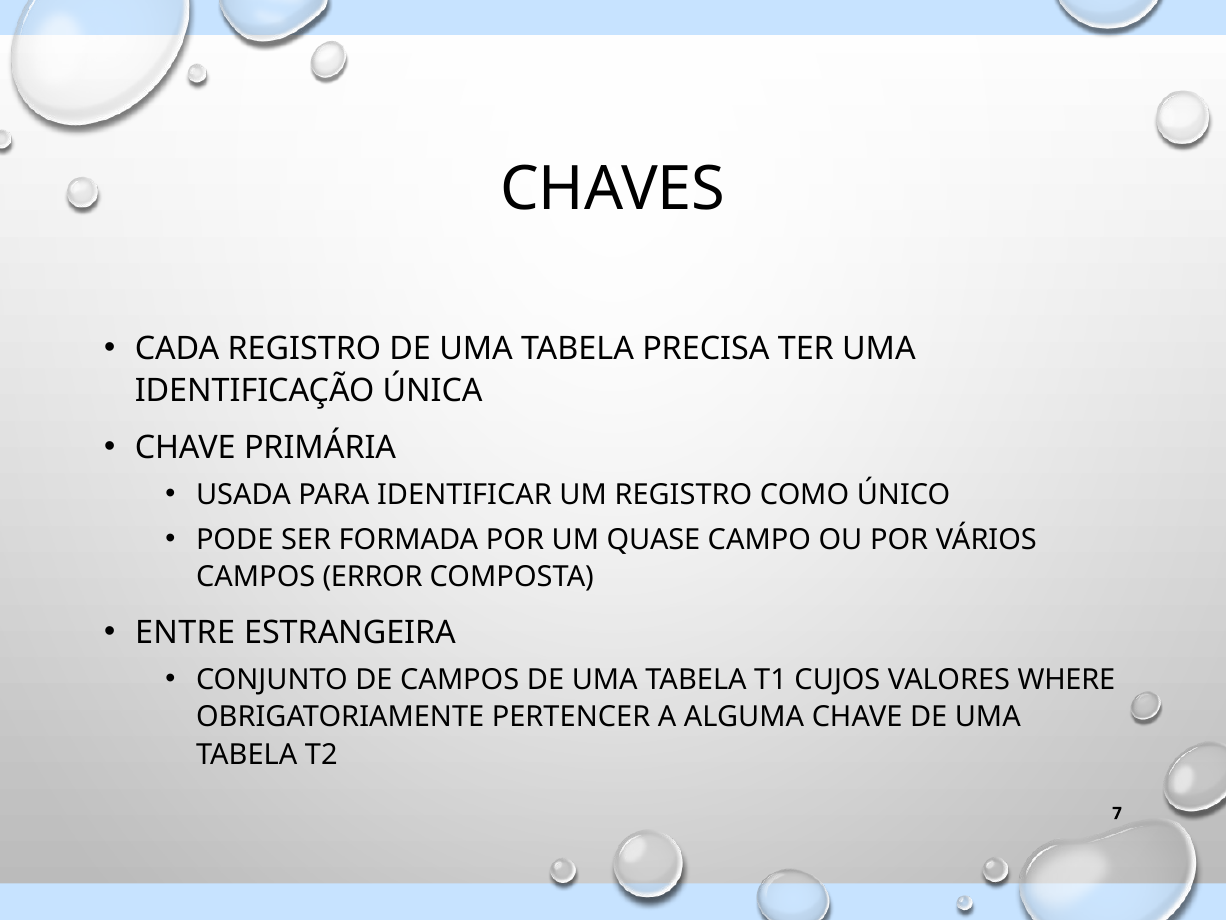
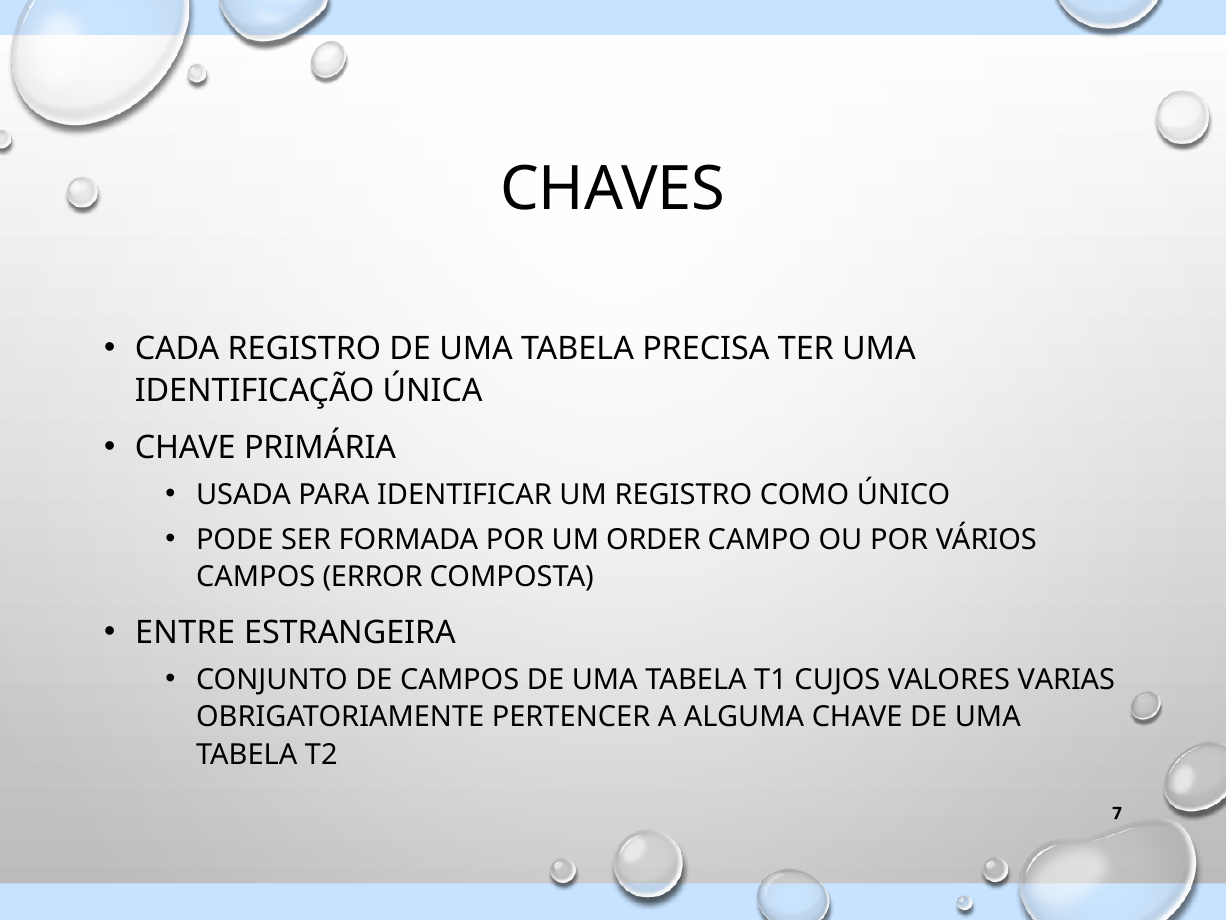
QUASE: QUASE -> ORDER (654, 539)
WHERE: WHERE -> VARIAS (1066, 679)
